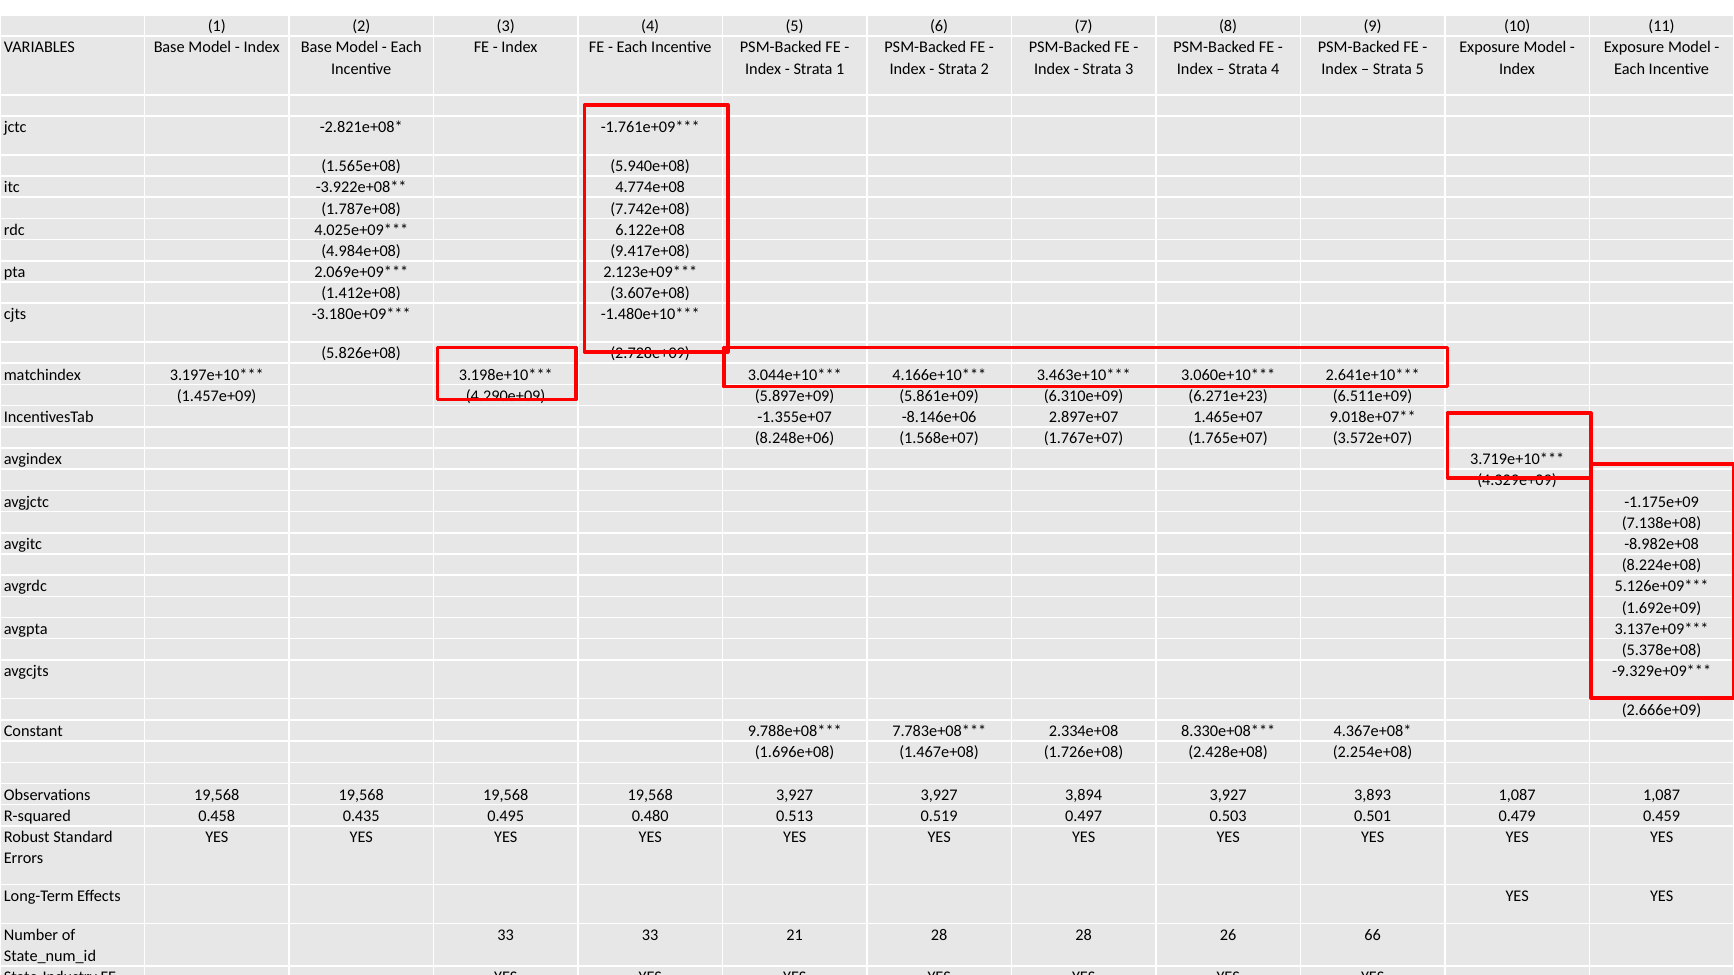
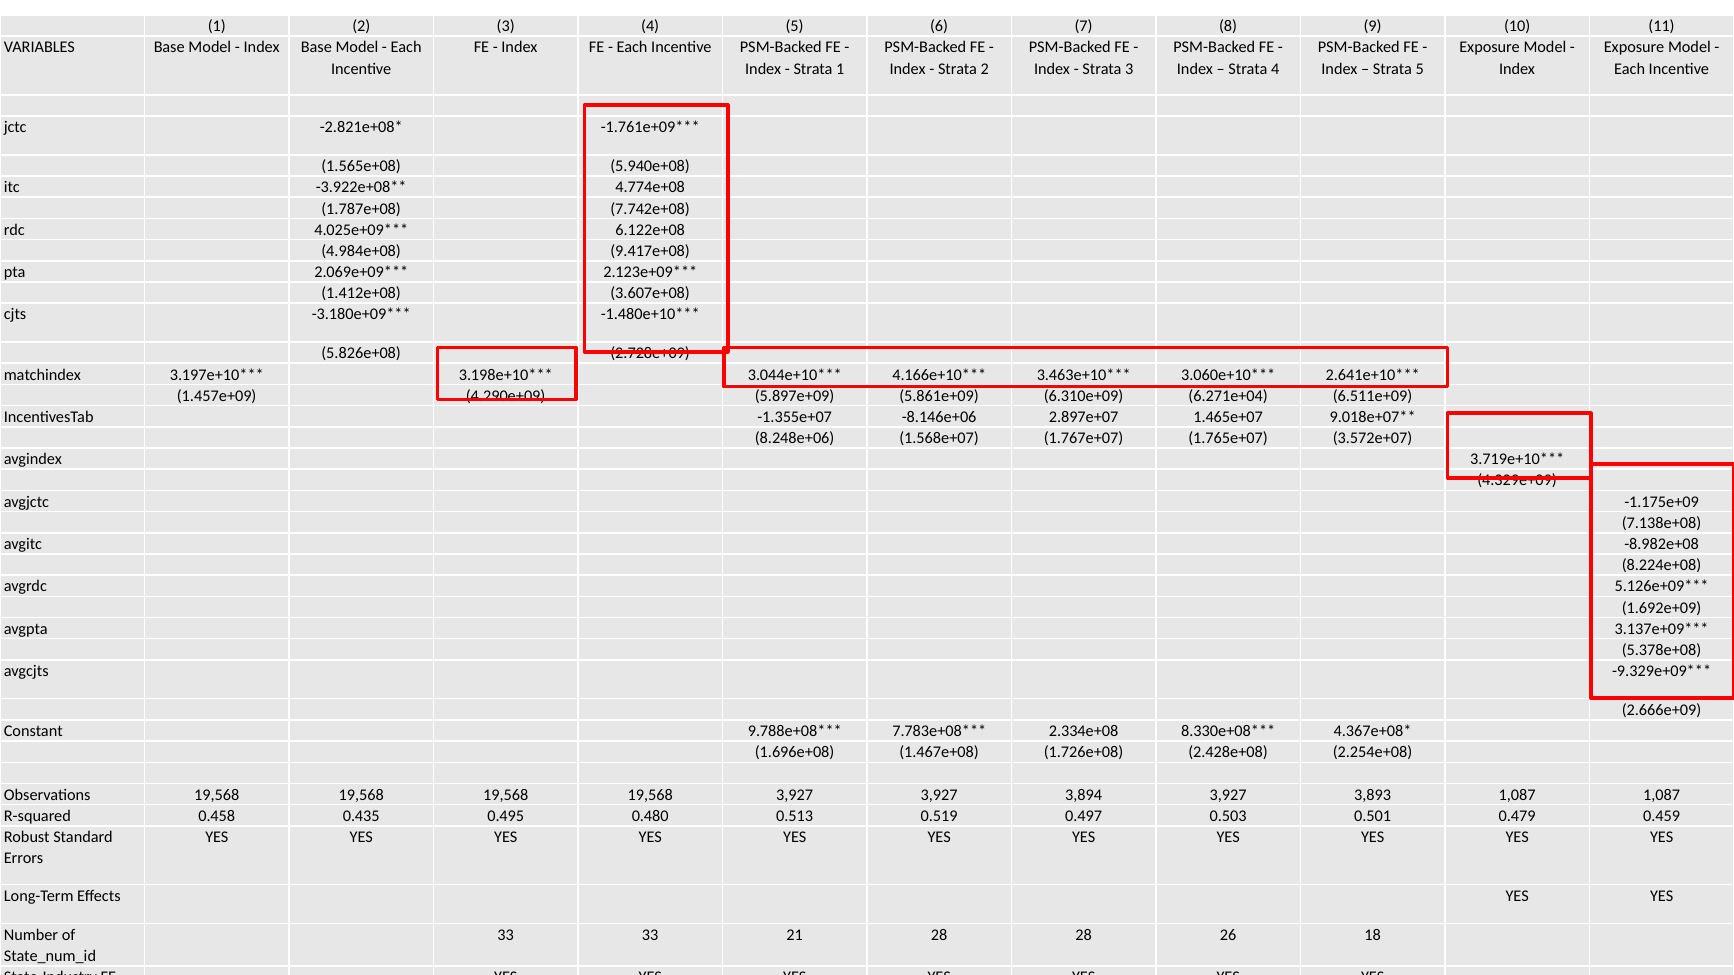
6.271e+23: 6.271e+23 -> 6.271e+04 (1228, 396)
66: 66 -> 18 (1373, 935)
